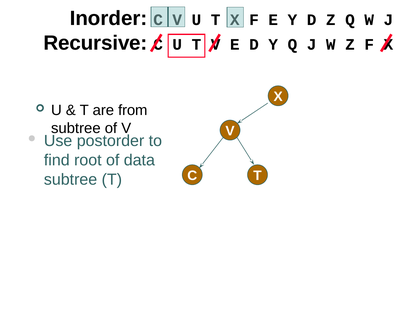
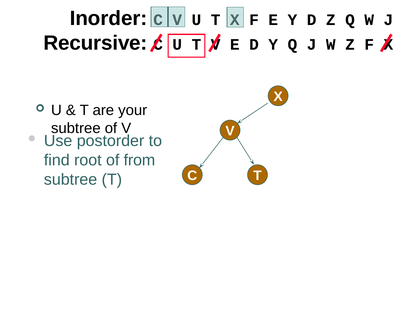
from: from -> your (133, 110)
data: data -> from (139, 160)
